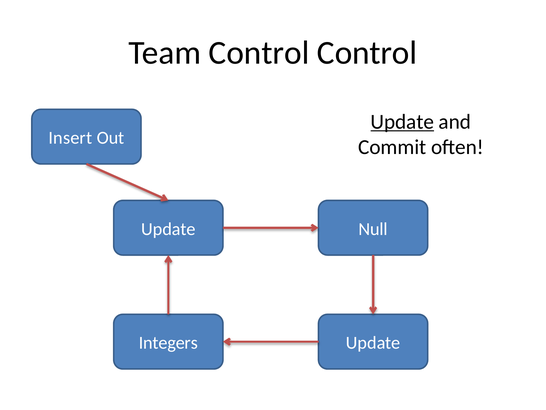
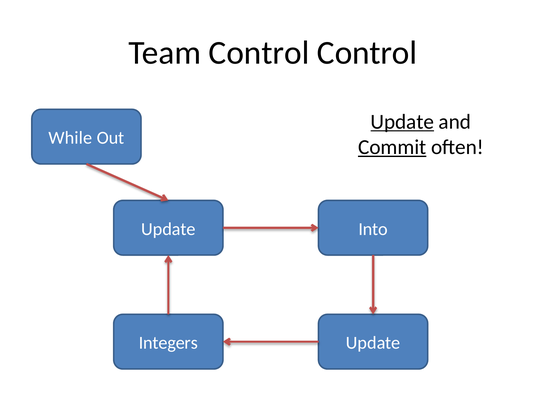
Insert: Insert -> While (70, 138)
Commit underline: none -> present (392, 147)
Null: Null -> Into (373, 229)
